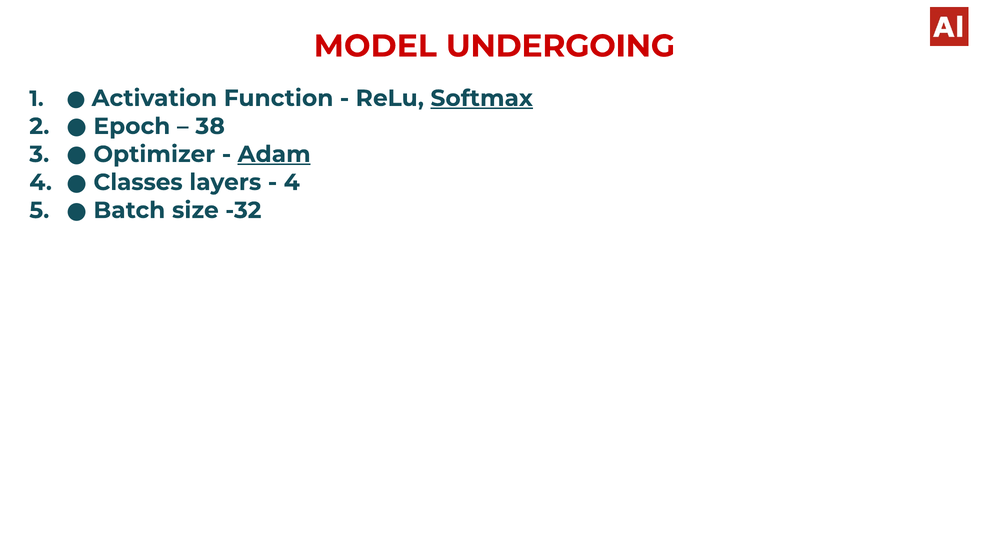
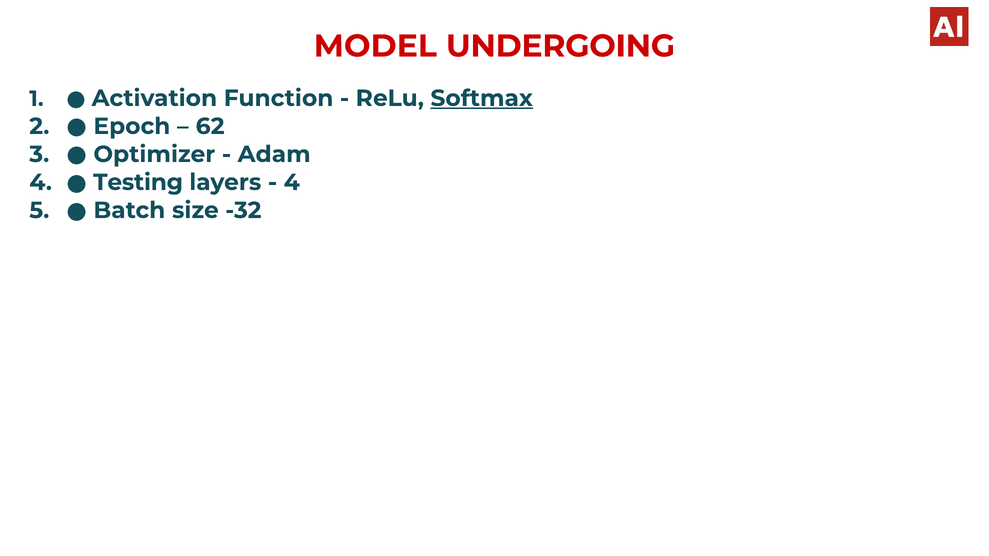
38: 38 -> 62 (210, 126)
Adam underline: present -> none (274, 154)
Classes: Classes -> Testing (138, 182)
